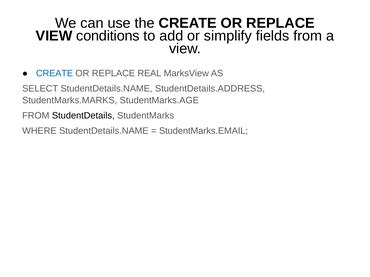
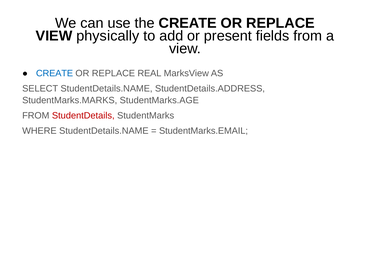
conditions: conditions -> physically (108, 36)
simplify: simplify -> present (228, 36)
StudentDetails colour: black -> red (83, 116)
